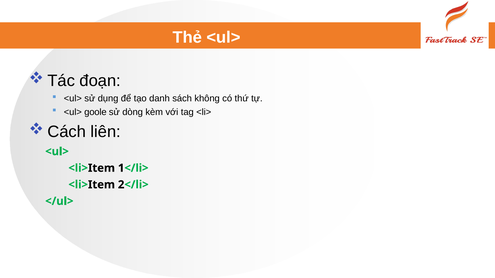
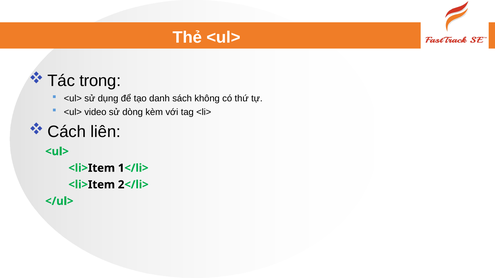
đoạn: đoạn -> trong (100, 81)
goole: goole -> video (95, 112)
